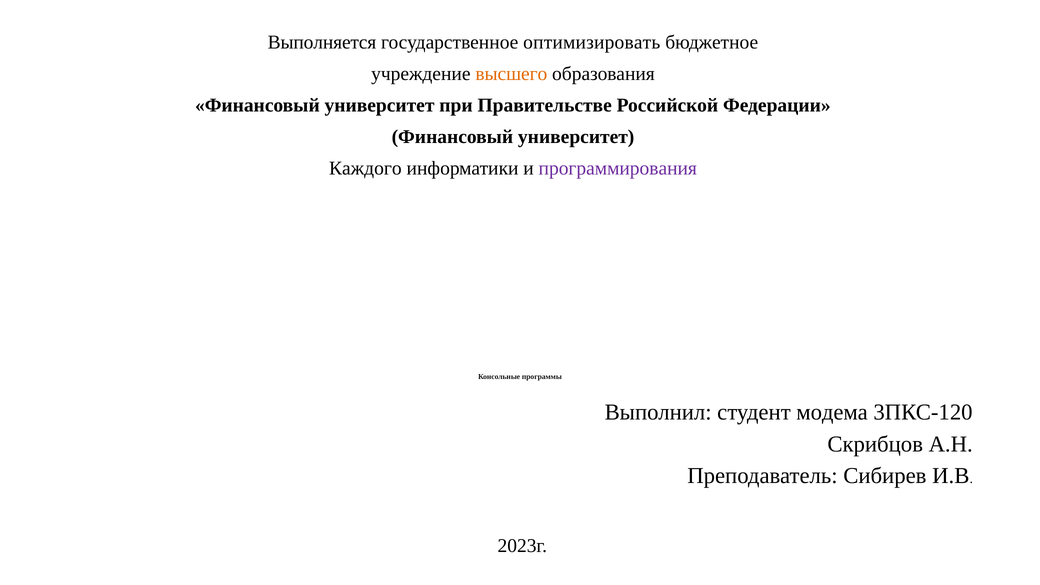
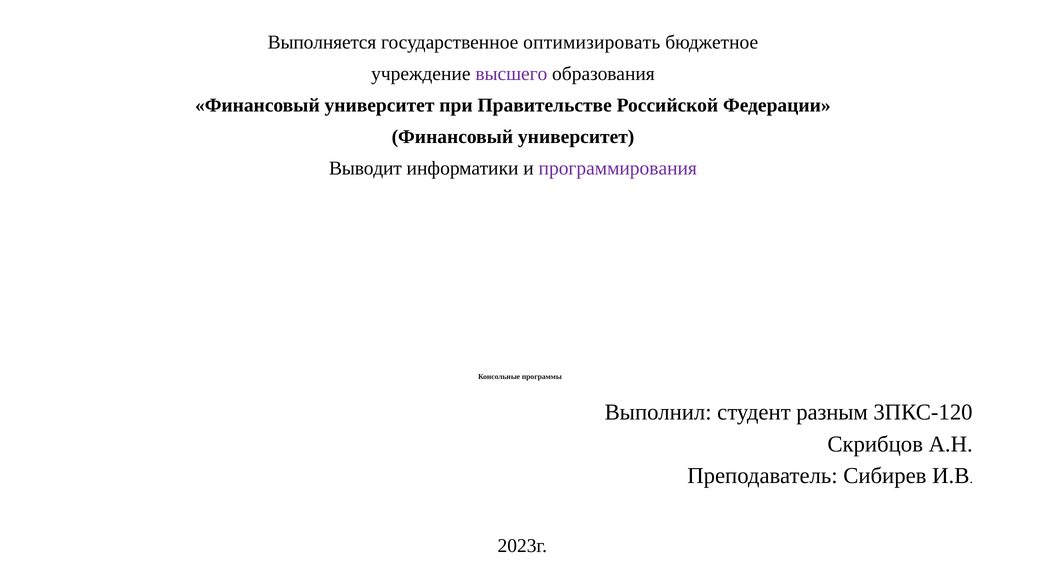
высшего colour: orange -> purple (511, 74)
Каждого: Каждого -> Выводит (365, 168)
модема: модема -> разным (832, 412)
